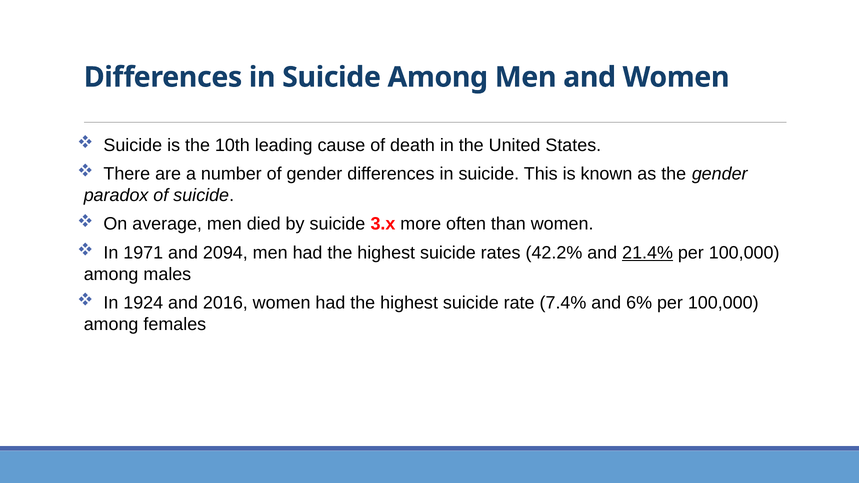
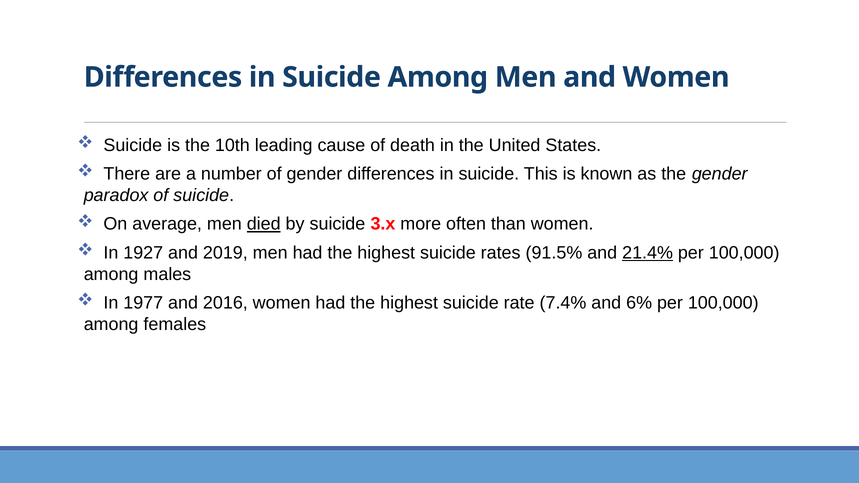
died underline: none -> present (264, 224)
1971: 1971 -> 1927 (143, 253)
2094: 2094 -> 2019 (225, 253)
42.2%: 42.2% -> 91.5% (554, 253)
1924: 1924 -> 1977 (143, 303)
